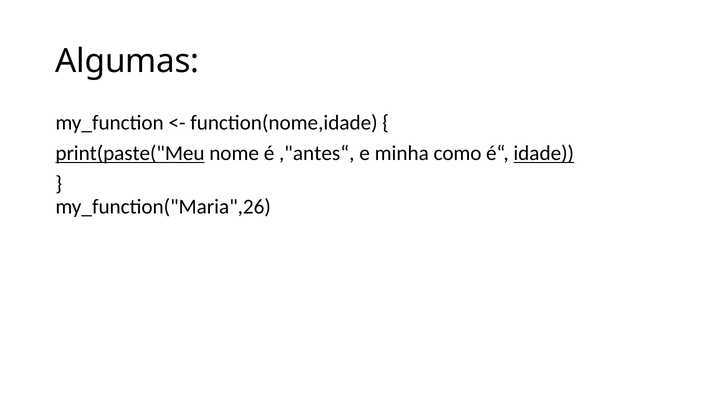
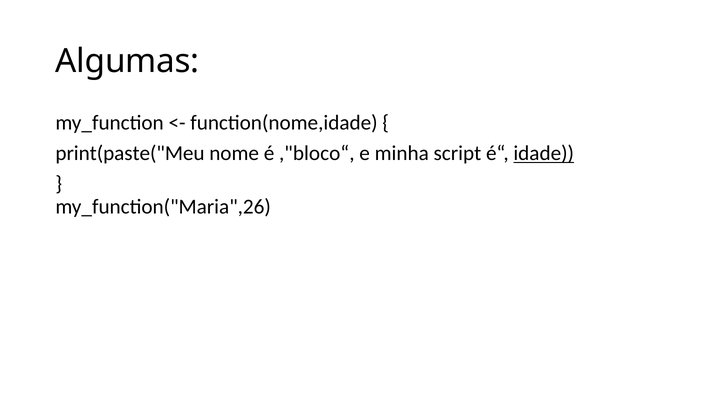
print(paste("Meu underline: present -> none (130, 153)
,"antes“: ,"antes“ -> ,"bloco“ (317, 153)
como: como -> script (457, 153)
